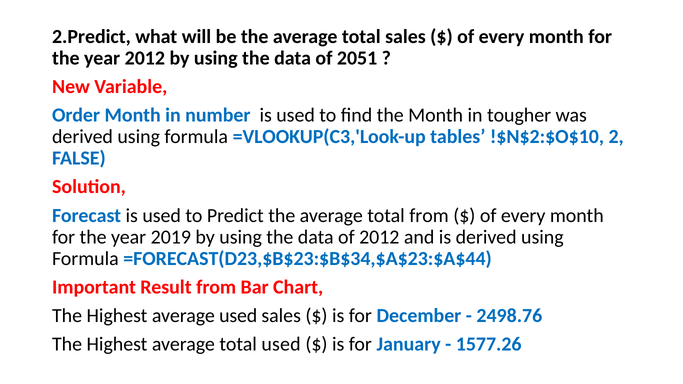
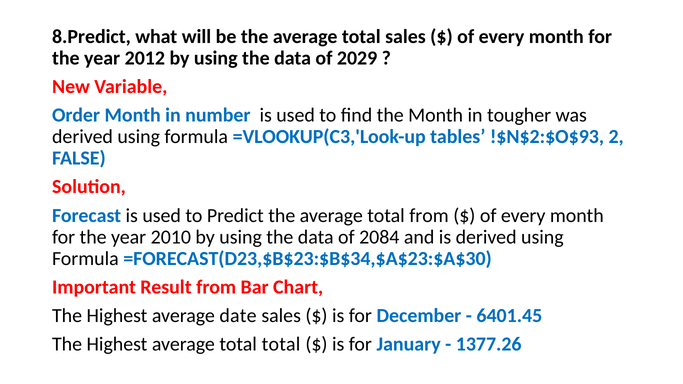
2.Predict: 2.Predict -> 8.Predict (91, 36)
2051: 2051 -> 2029 (357, 58)
!$N$2:$O$10: !$N$2:$O$10 -> !$N$2:$O$93 (547, 137)
2019: 2019 -> 2010 (171, 237)
of 2012: 2012 -> 2084 (379, 237)
=FORECAST(D23,$B$23:$B$34,$A$23:$A$44: =FORECAST(D23,$B$23:$B$34,$A$23:$A$44 -> =FORECAST(D23,$B$23:$B$34,$A$23:$A$30 (308, 259)
average used: used -> date (238, 316)
2498.76: 2498.76 -> 6401.45 (509, 316)
total used: used -> total (281, 345)
1577.26: 1577.26 -> 1377.26 (489, 345)
